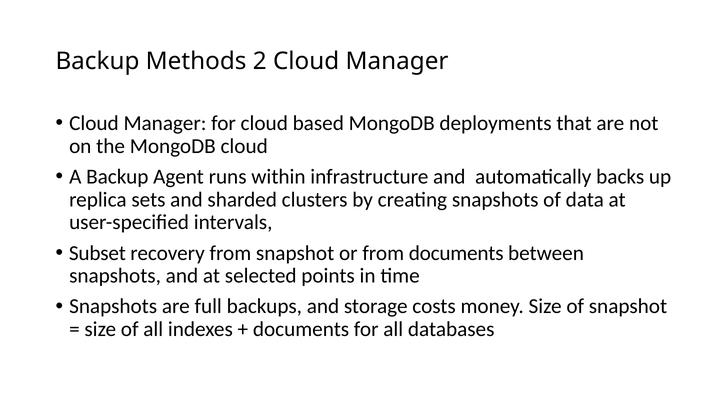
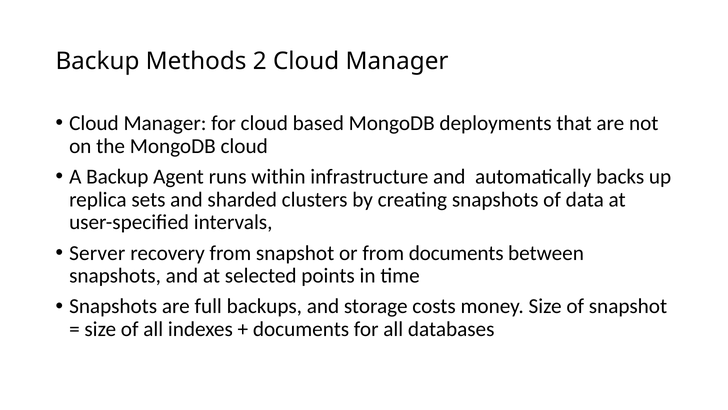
Subset: Subset -> Server (97, 253)
